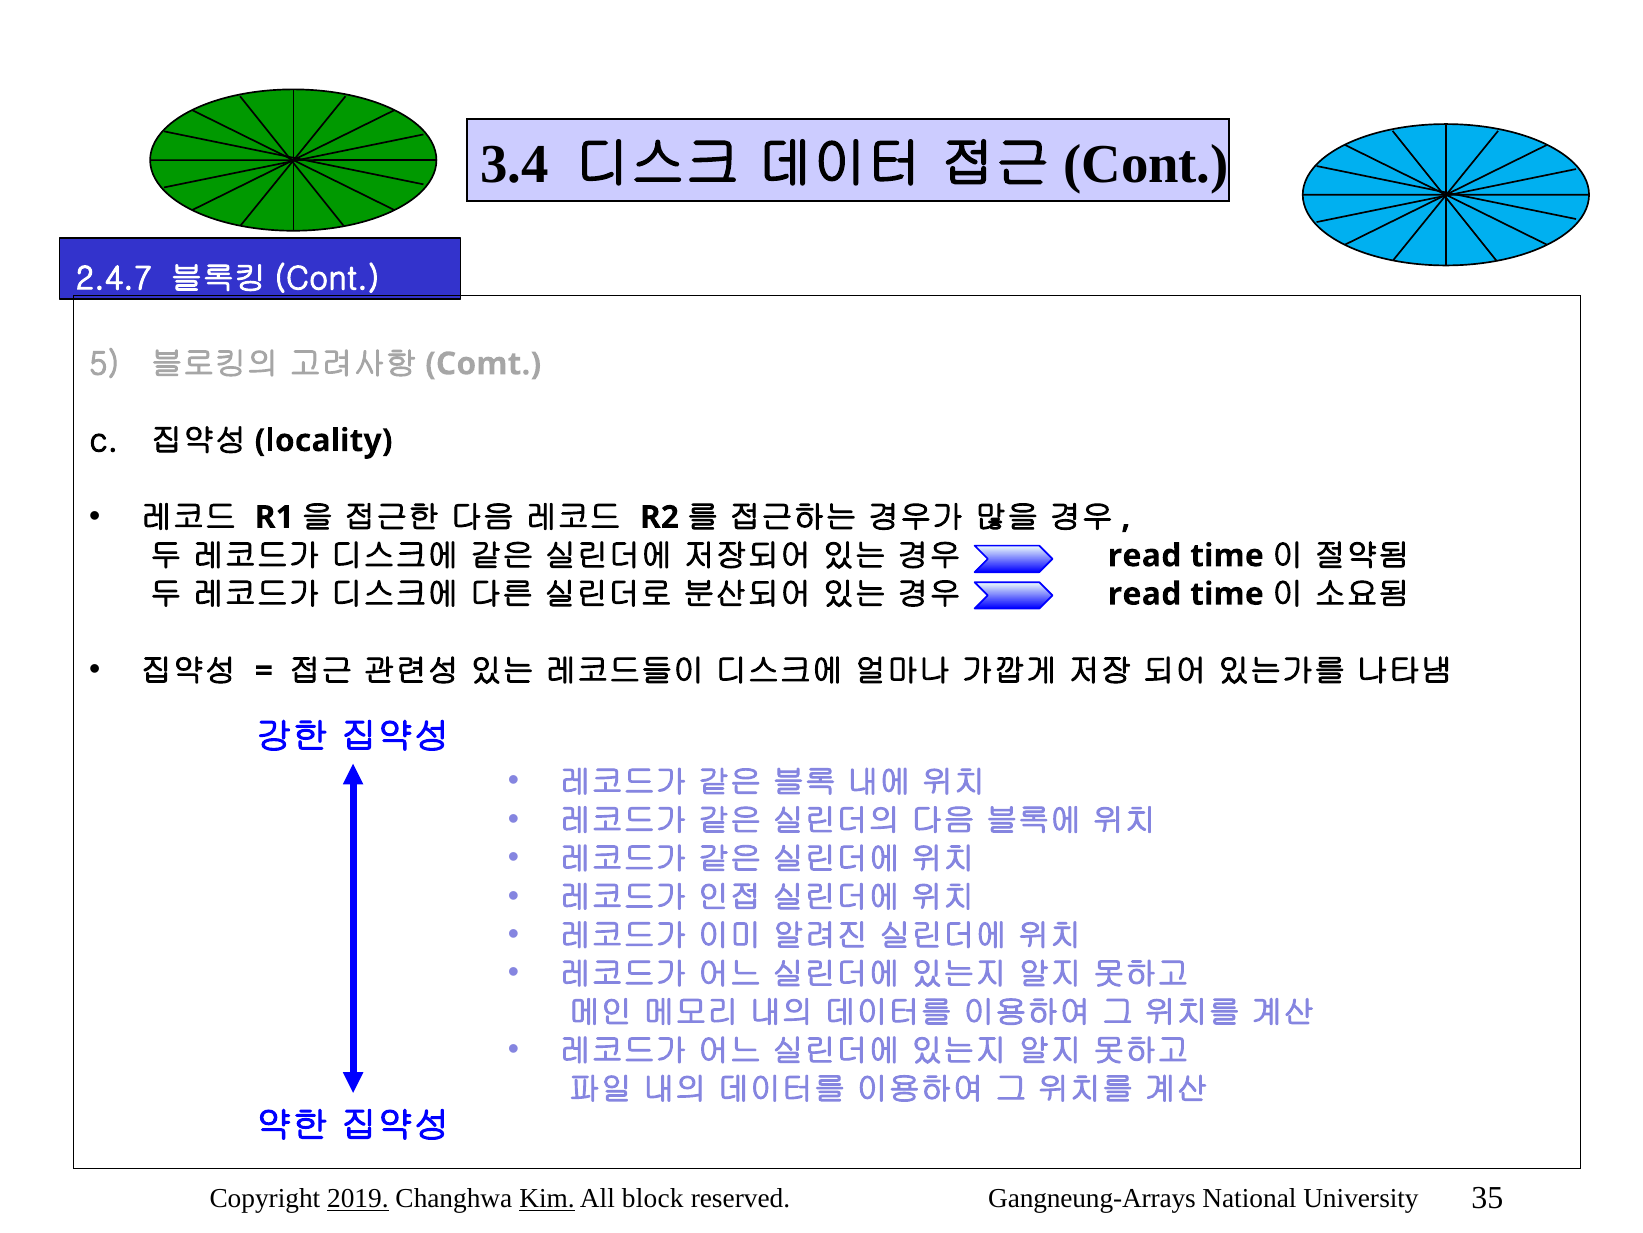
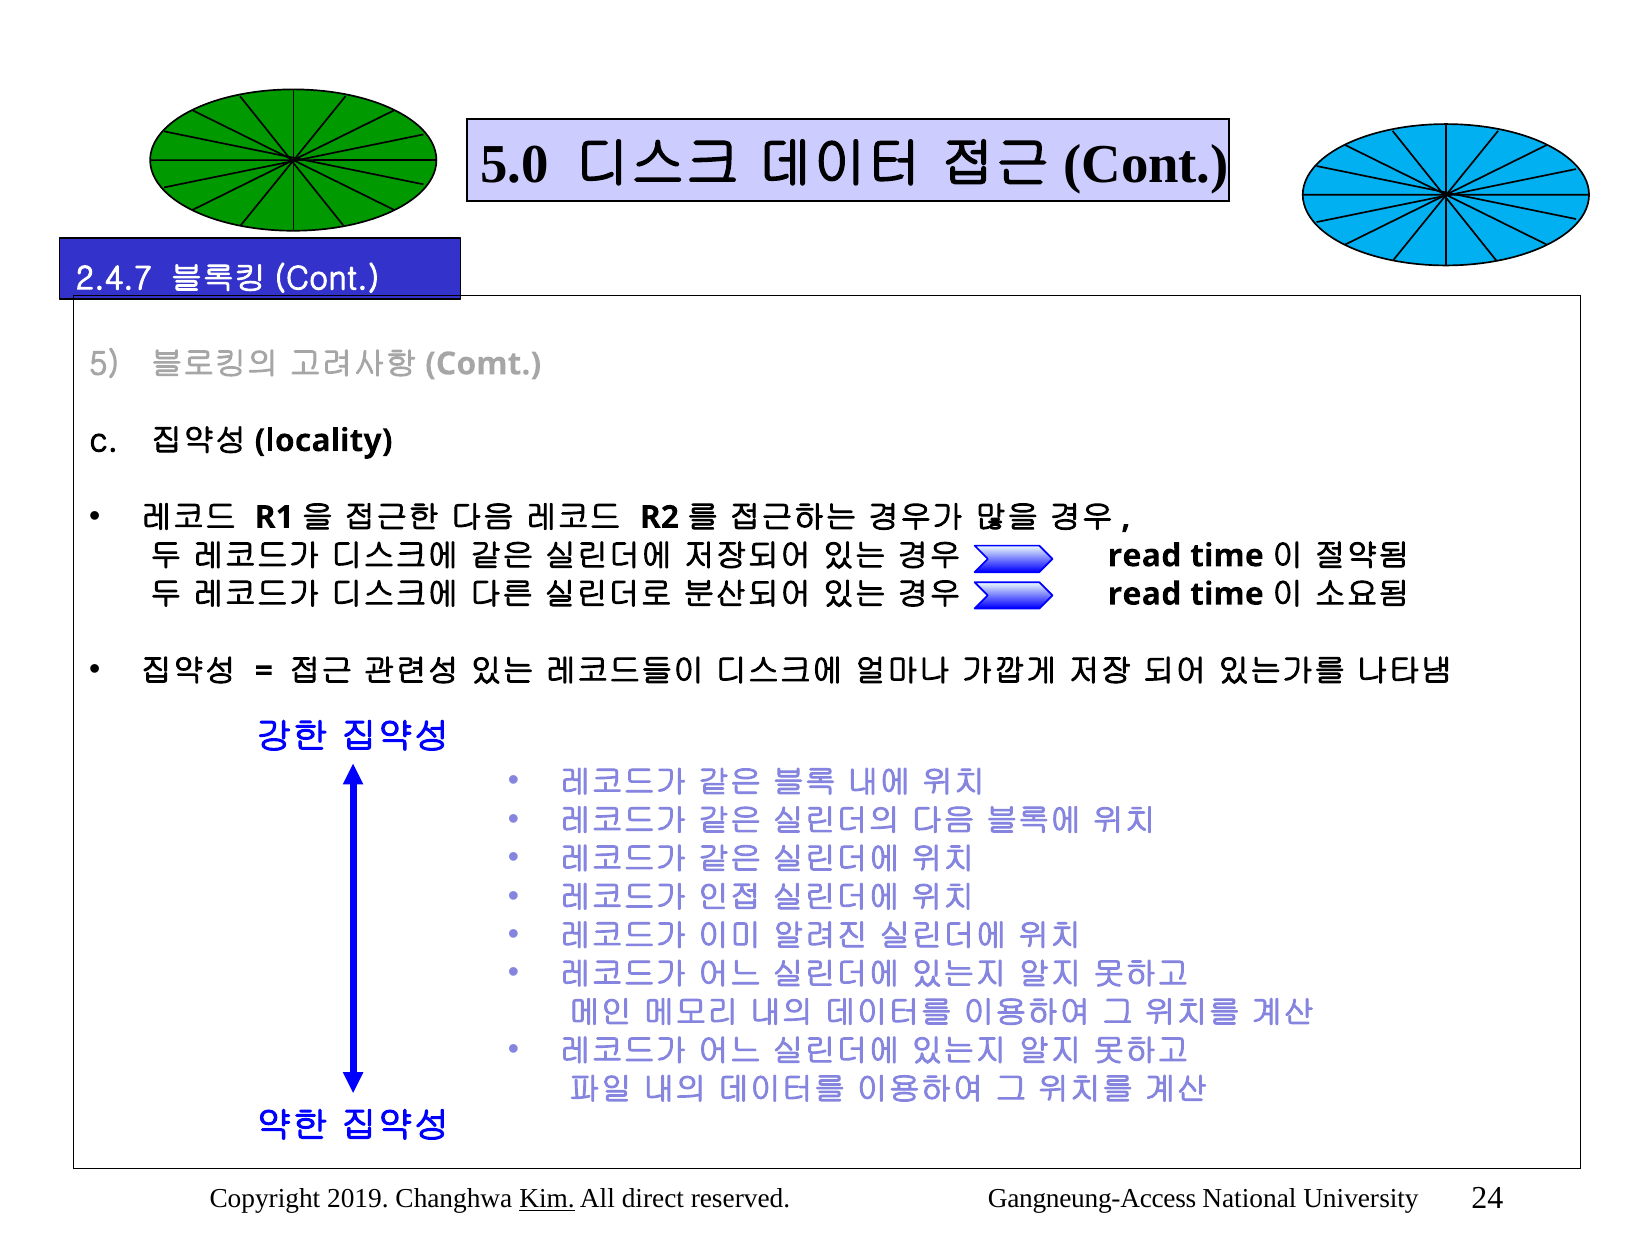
3.4: 3.4 -> 5.0 (515, 164)
2019 underline: present -> none (358, 1198)
block: block -> direct (653, 1198)
Gangneung-Arrays: Gangneung-Arrays -> Gangneung-Access (1092, 1198)
35: 35 -> 24 (1487, 1198)
